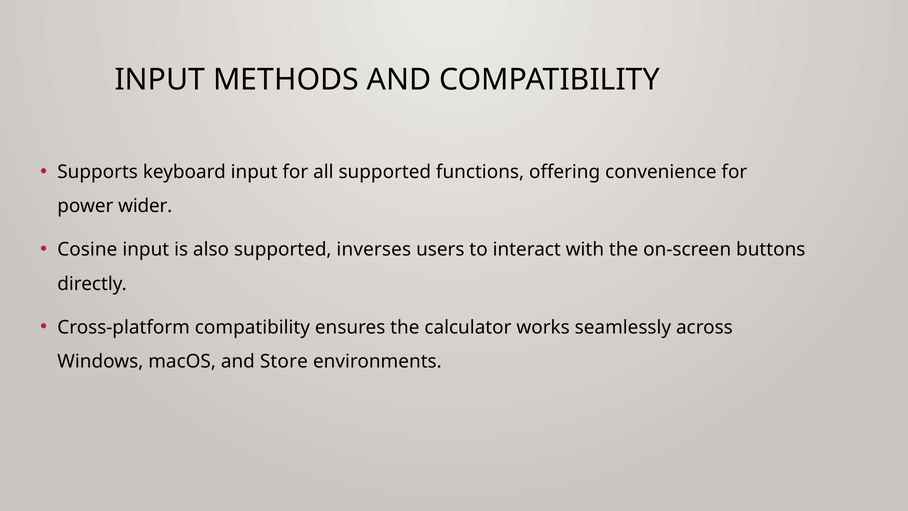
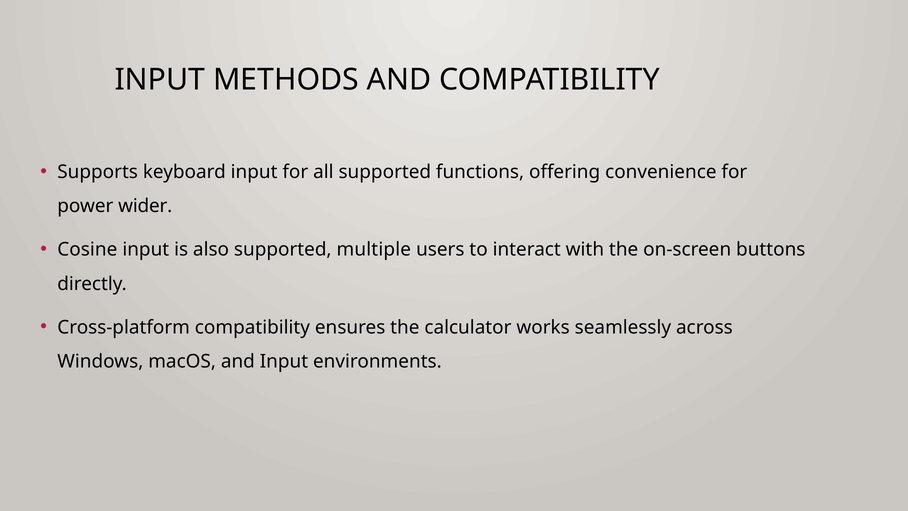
inverses: inverses -> multiple (374, 250)
and Store: Store -> Input (284, 361)
